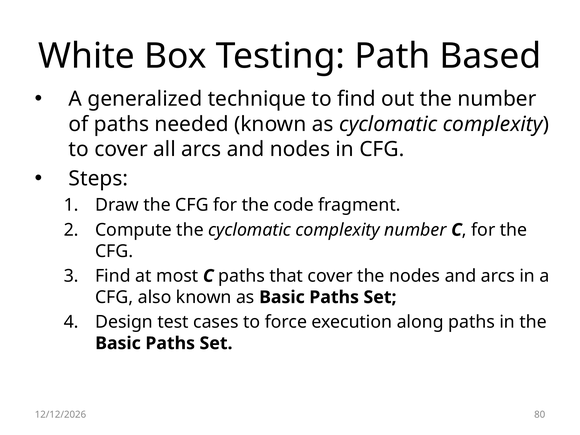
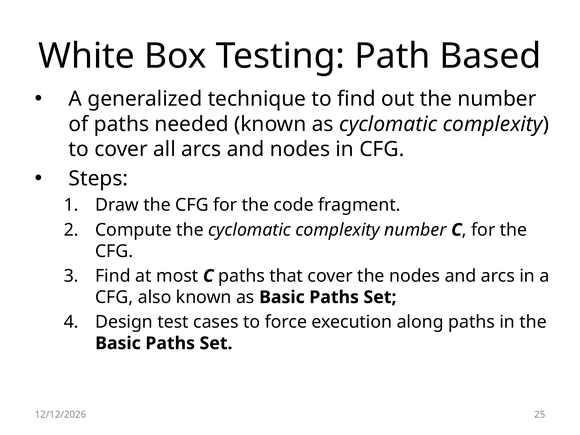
80: 80 -> 25 (540, 415)
